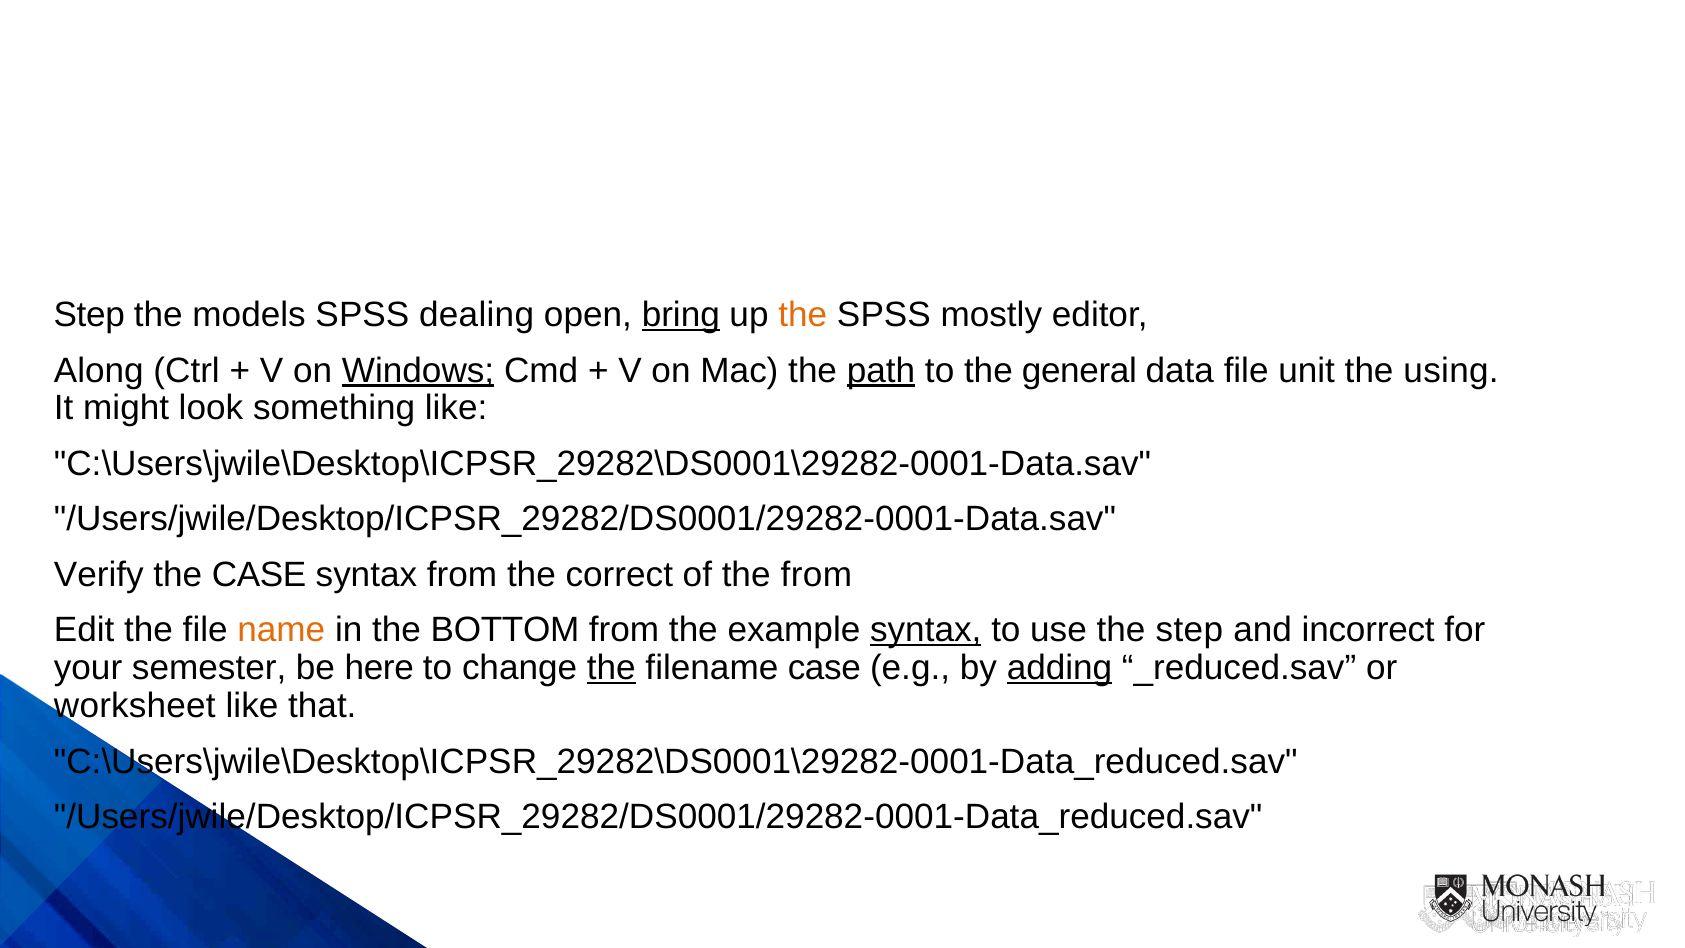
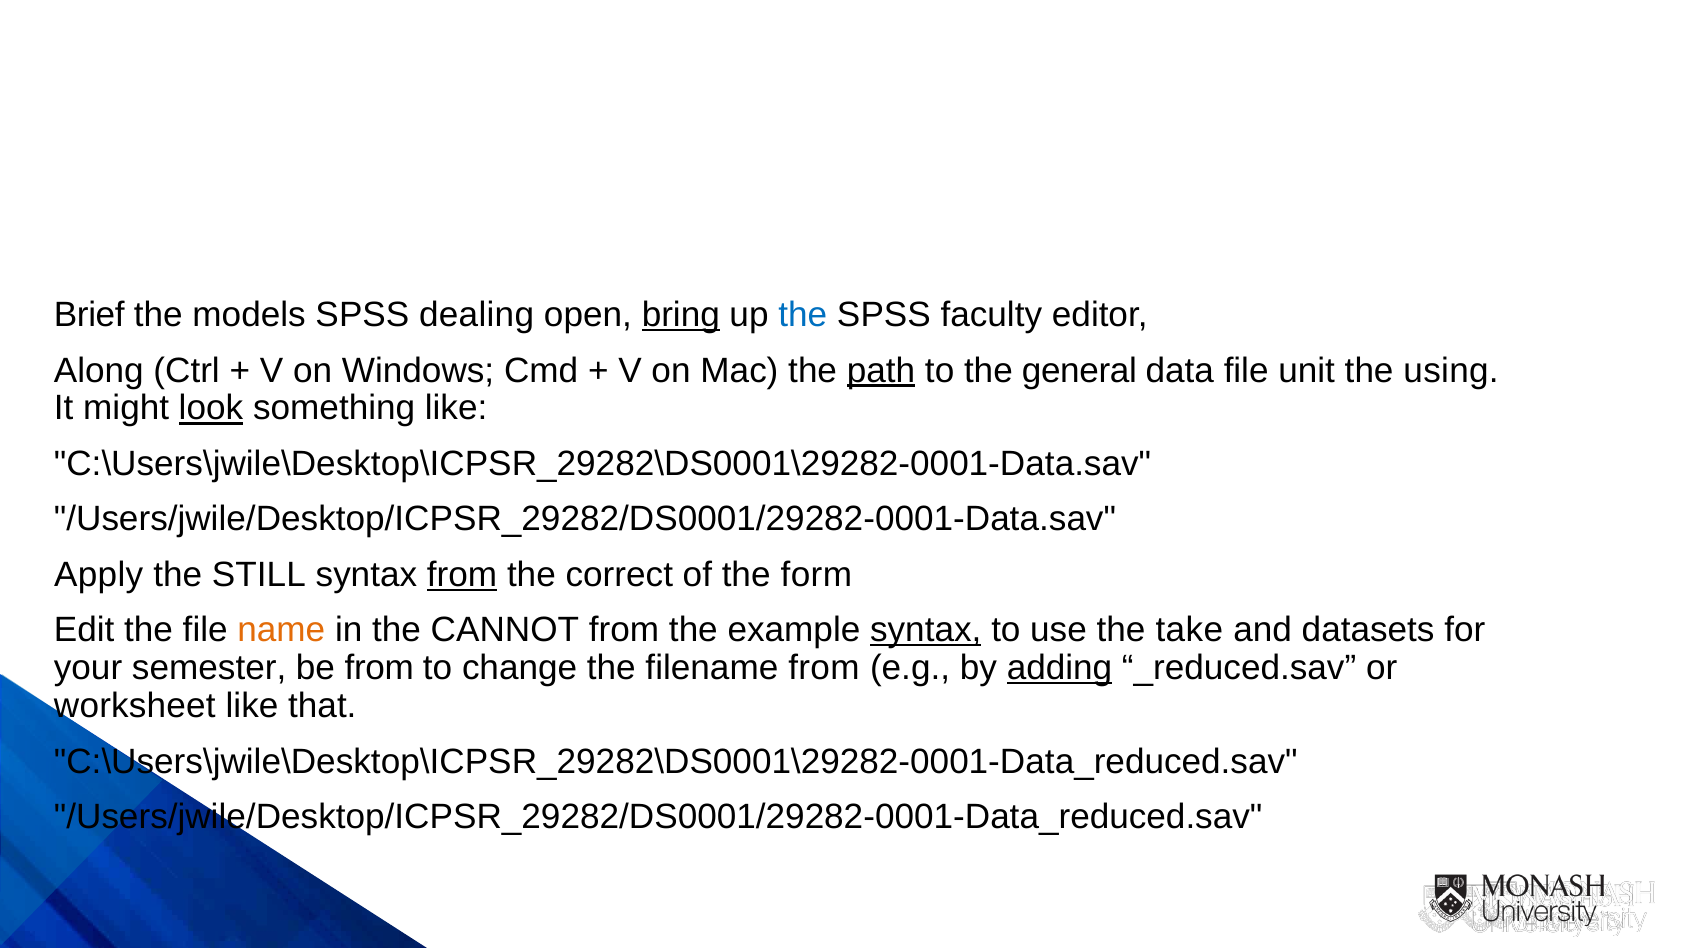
Step: Step -> Brief (89, 315)
the colour: orange -> blue (803, 315)
mostly: mostly -> faculty (991, 315)
Windows underline: present -> none (418, 370)
look underline: none -> present (211, 408)
Verify: Verify -> Apply (99, 575)
the CASE: CASE -> STILL (259, 575)
from underline: none -> present (462, 575)
the from: from -> form (816, 575)
BOTTOM: BOTTOM -> CANNOT (505, 630)
the step: step -> take (1189, 630)
incorrect: incorrect -> datasets (1368, 630)
be here: here -> from (379, 668)
the underline: present -> none (611, 668)
filename case: case -> from (824, 668)
